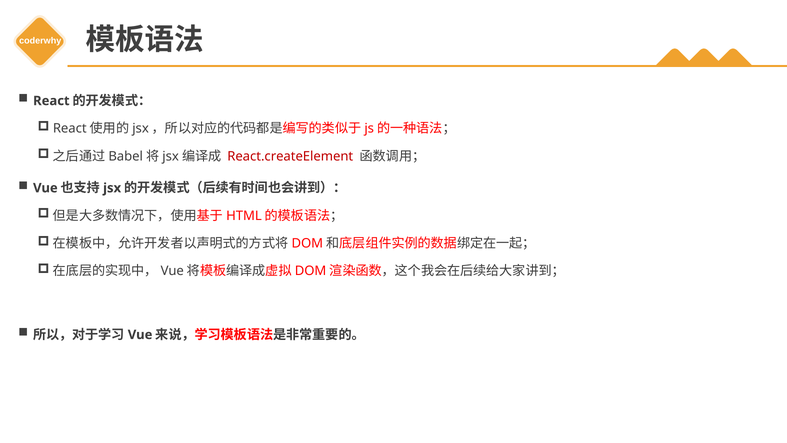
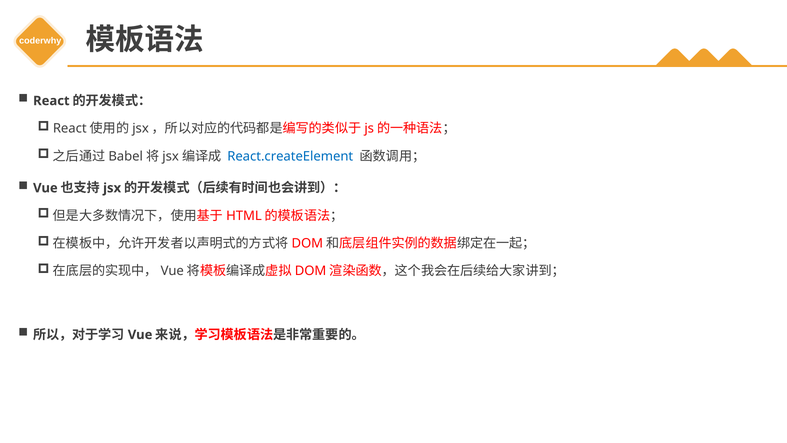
React.createElement colour: red -> blue (290, 156)
